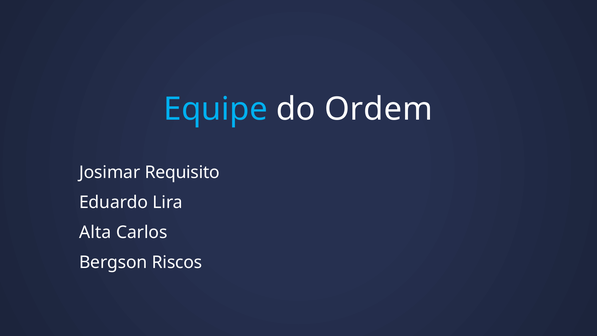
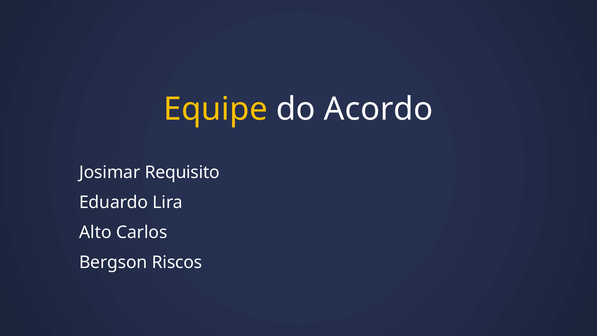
Equipe colour: light blue -> yellow (216, 109)
Ordem: Ordem -> Acordo (379, 109)
Alta: Alta -> Alto (95, 232)
